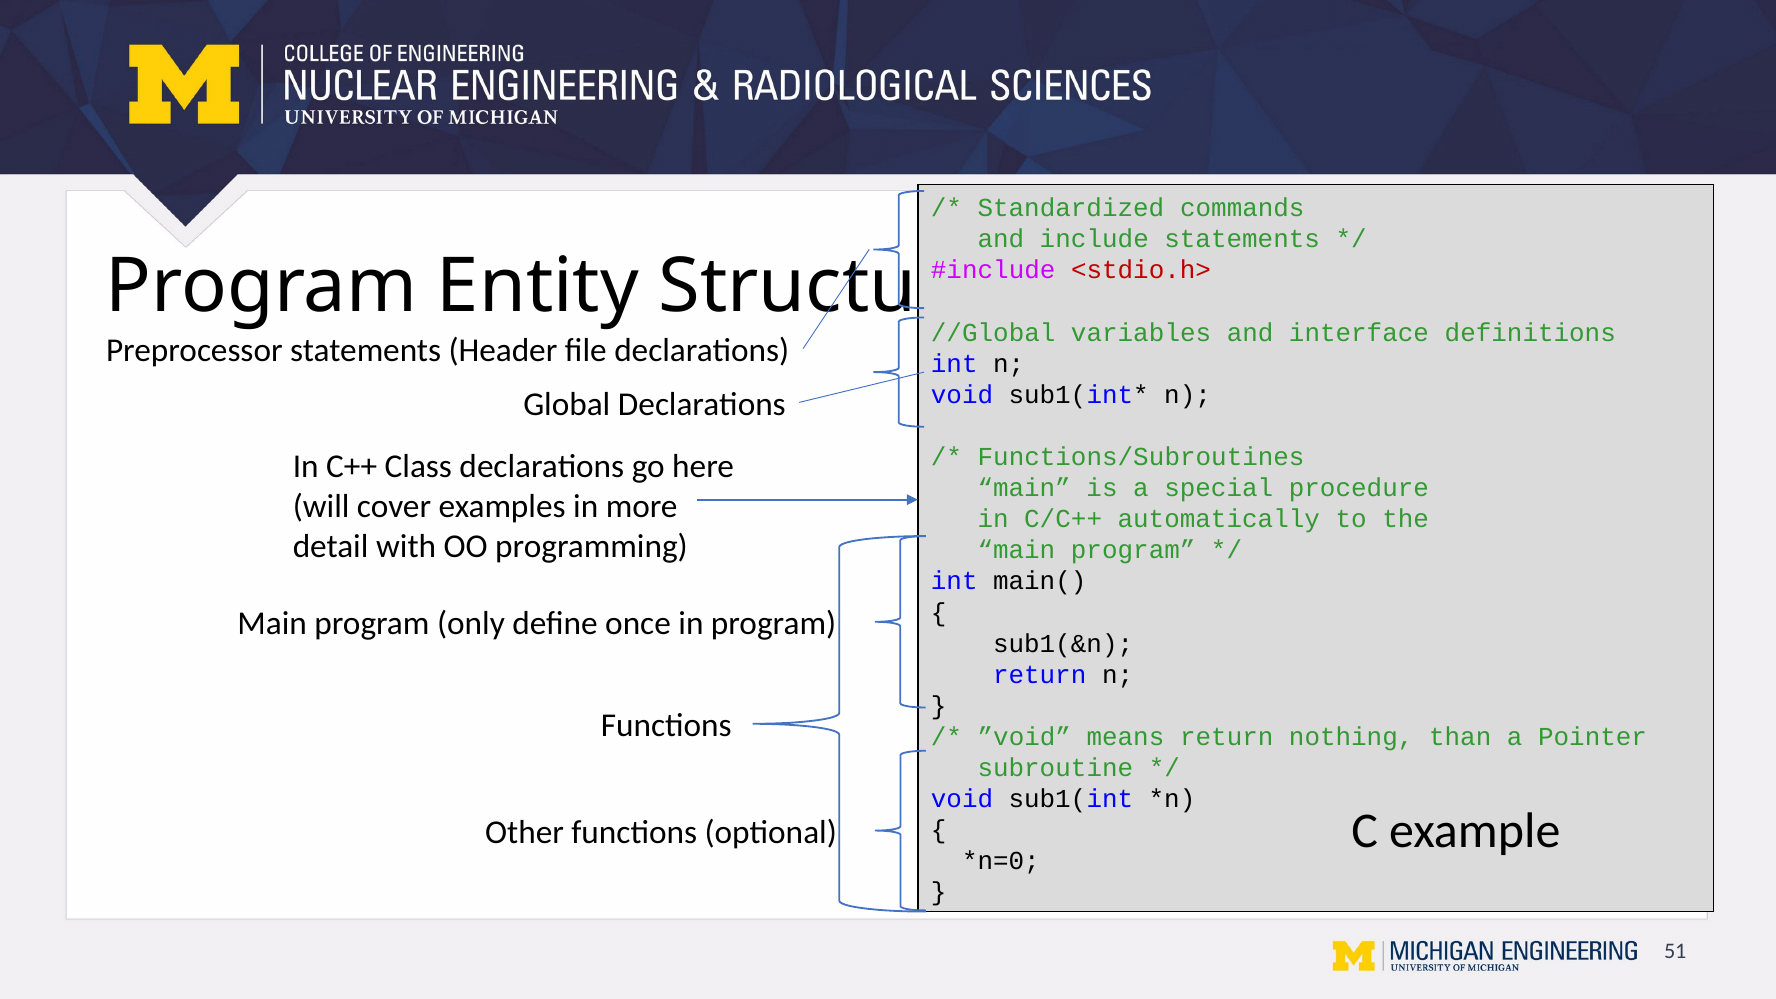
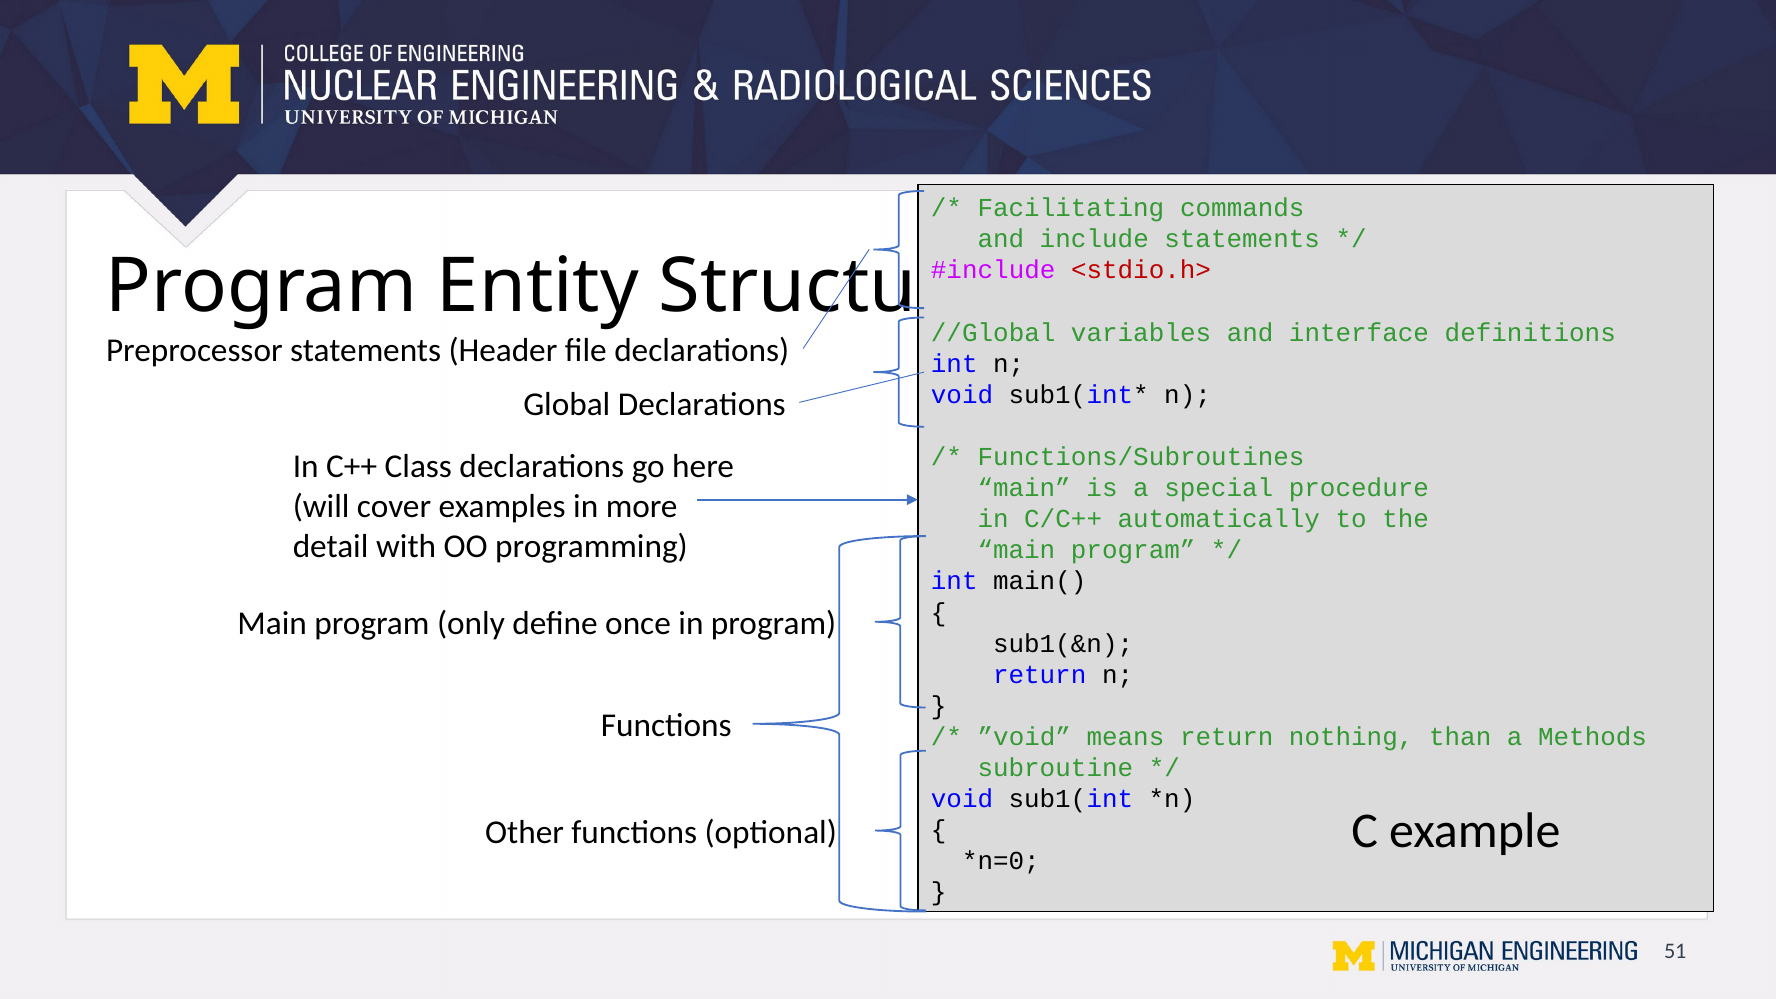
Standardized: Standardized -> Facilitating (1071, 208)
Pointer: Pointer -> Methods (1593, 737)
